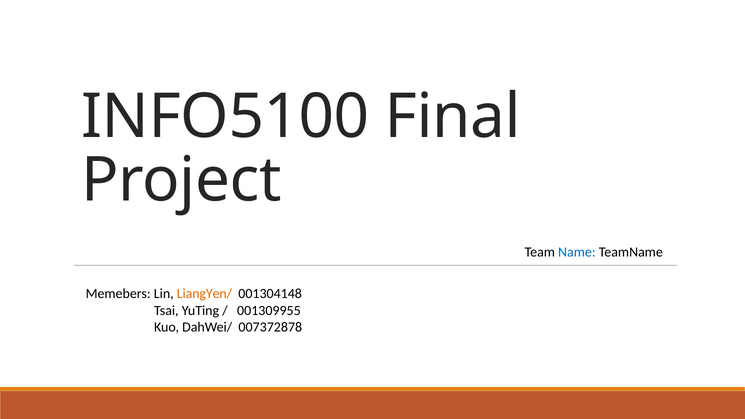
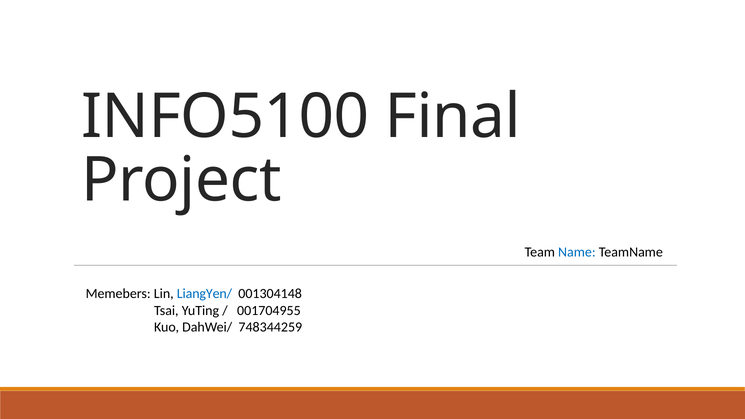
LiangYen/ colour: orange -> blue (204, 294)
001309955: 001309955 -> 001704955 (269, 310)
007372878: 007372878 -> 748344259 (270, 327)
